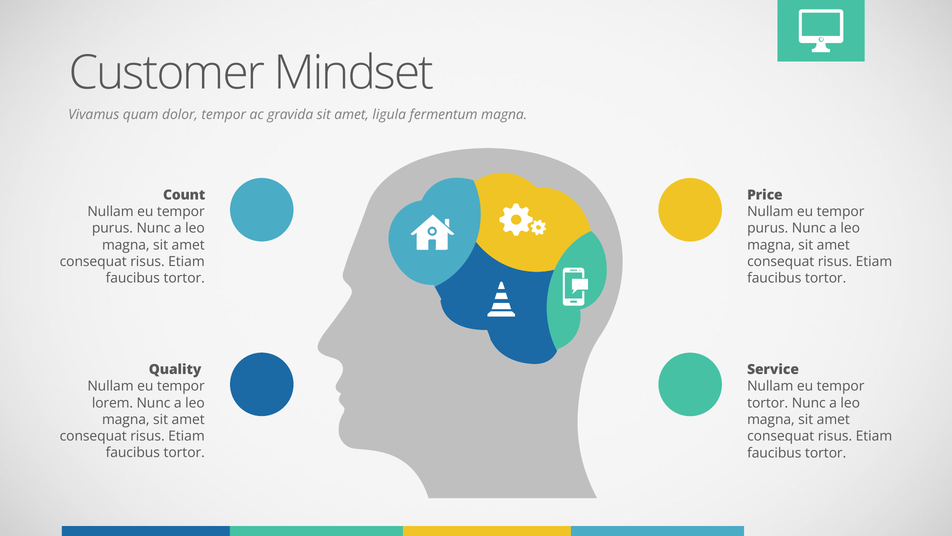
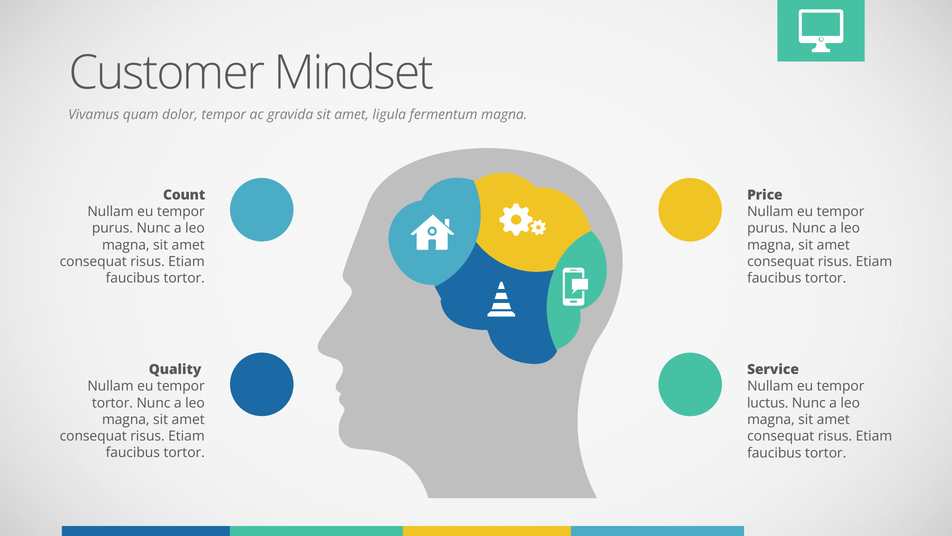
lorem: lorem -> tortor (112, 403)
tortor: tortor -> luctus (768, 403)
